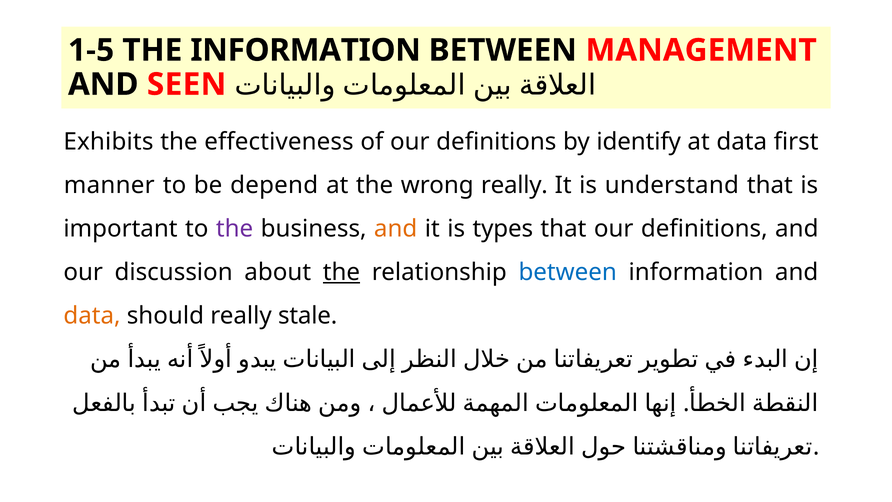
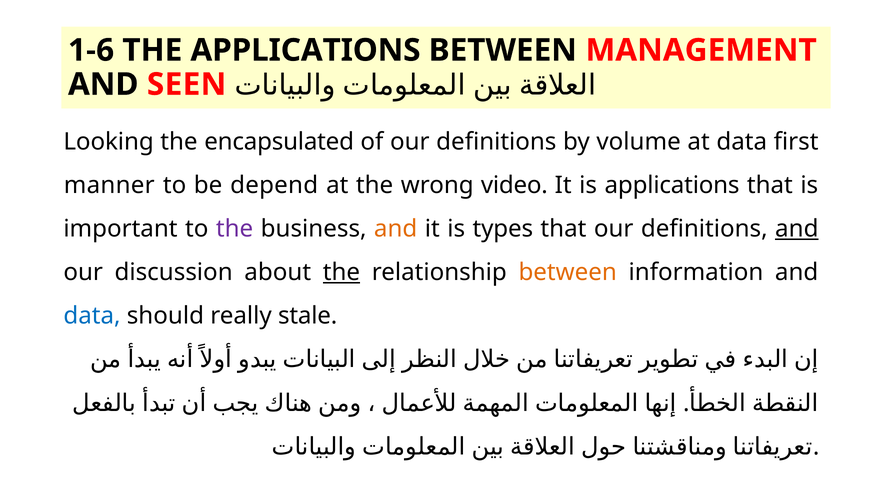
1-5: 1-5 -> 1-6 (91, 50)
THE INFORMATION: INFORMATION -> APPLICATIONS (306, 50)
Exhibits: Exhibits -> Looking (109, 141)
effectiveness: effectiveness -> encapsulated (279, 141)
identify: identify -> volume (639, 141)
wrong really: really -> video (514, 185)
is understand: understand -> applications (672, 185)
and underline: none -> present (797, 229)
between colour: blue -> orange (568, 272)
data colour: orange -> blue (92, 316)
